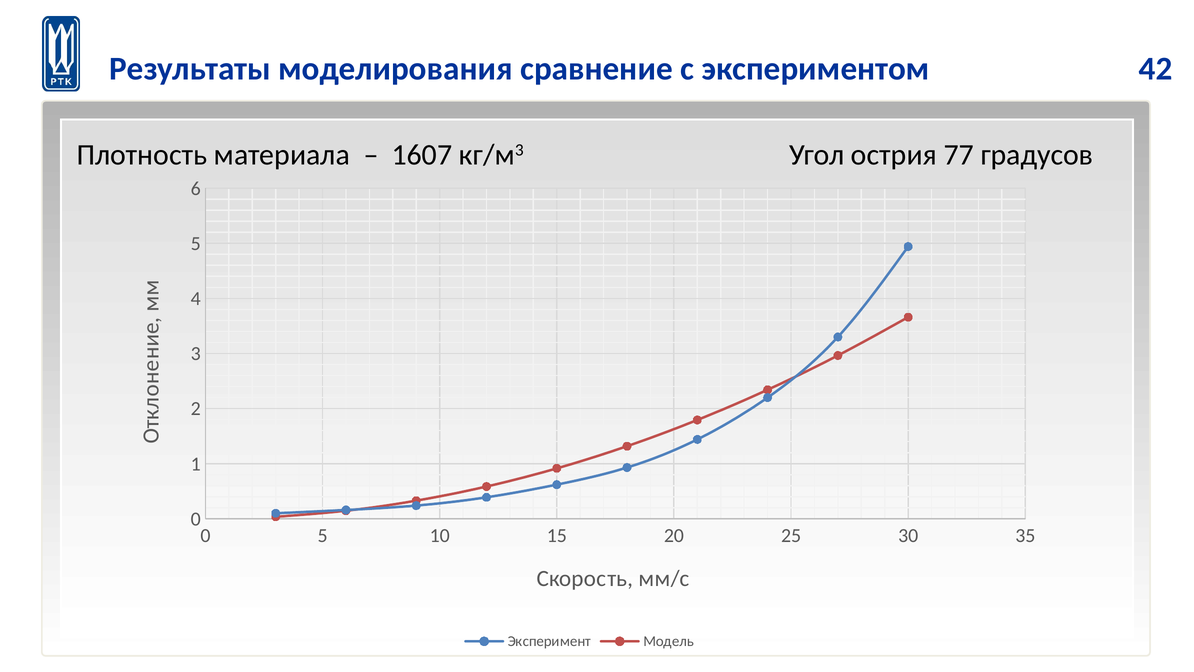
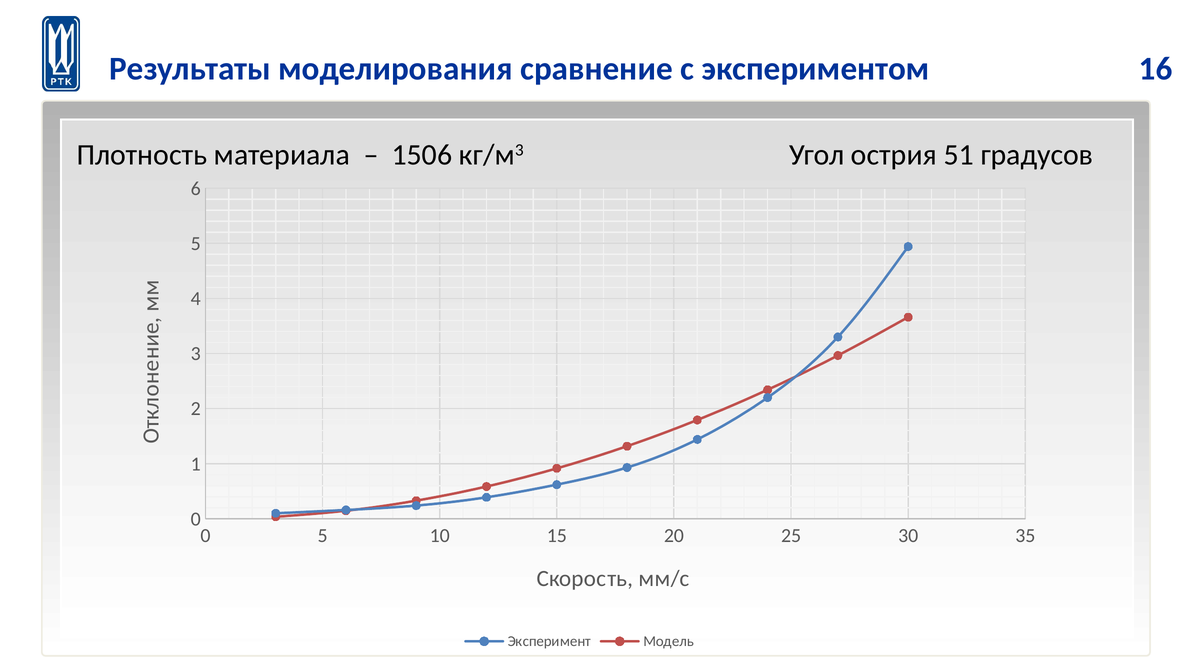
42: 42 -> 16 (1156, 69)
1607: 1607 -> 1506 (422, 155)
77: 77 -> 51 (959, 155)
